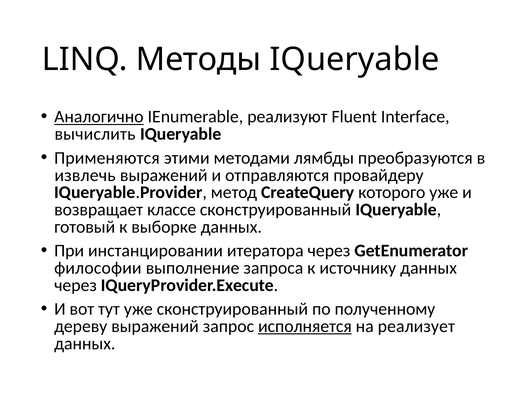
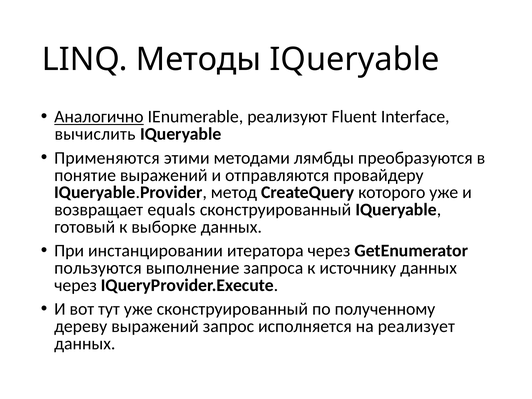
извлечь: извлечь -> понятие (85, 175)
классе: классе -> equals (171, 210)
философии: философии -> пользуются (98, 268)
исполняется underline: present -> none (305, 326)
